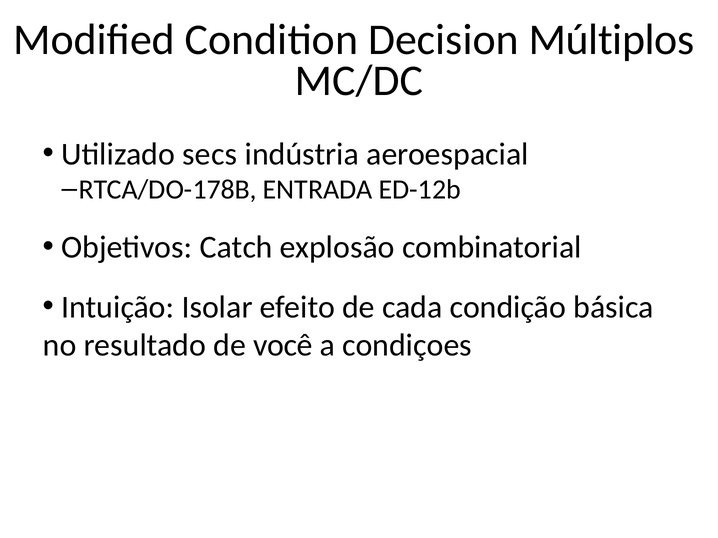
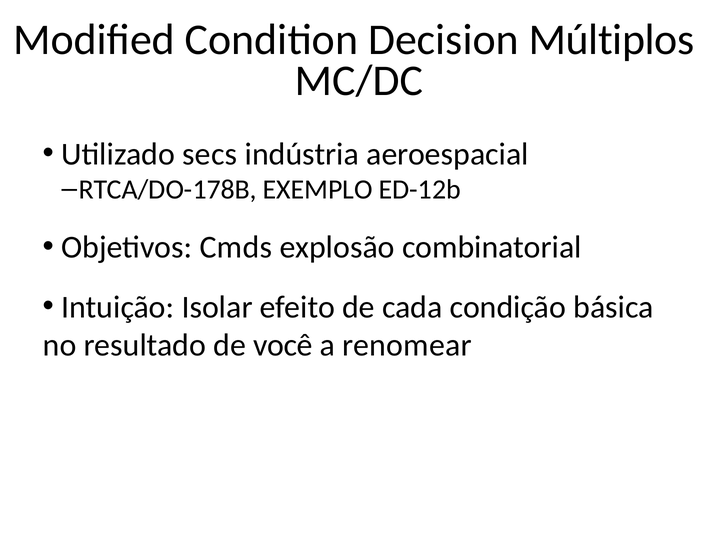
ENTRADA: ENTRADA -> EXEMPLO (318, 190)
Catch: Catch -> Cmds (236, 248)
condiçoes: condiçoes -> renomear (407, 346)
